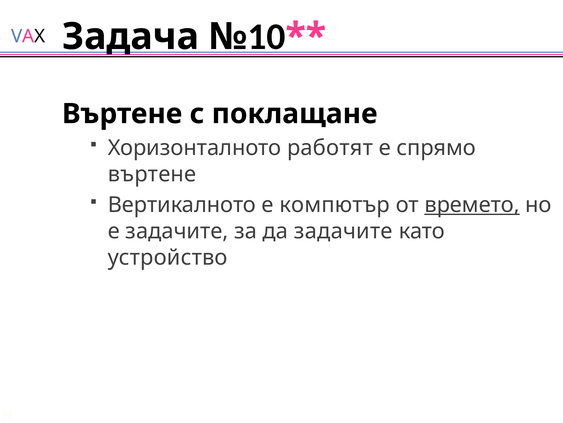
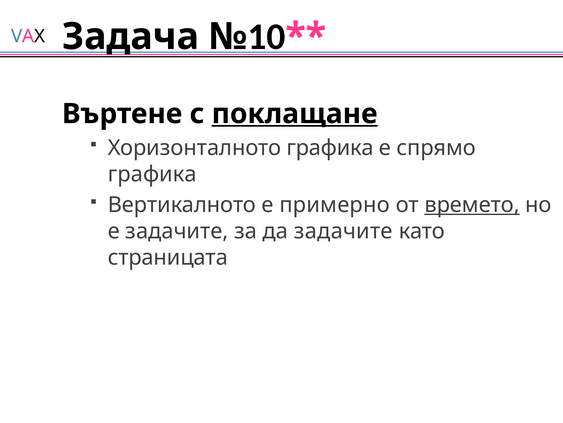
поклащане underline: none -> present (295, 114)
Хоризонталното работят: работят -> графика (330, 148)
въртене: въртене -> графика (152, 174)
компютър: компютър -> примерно (335, 205)
устройство: устройство -> страницата (168, 257)
